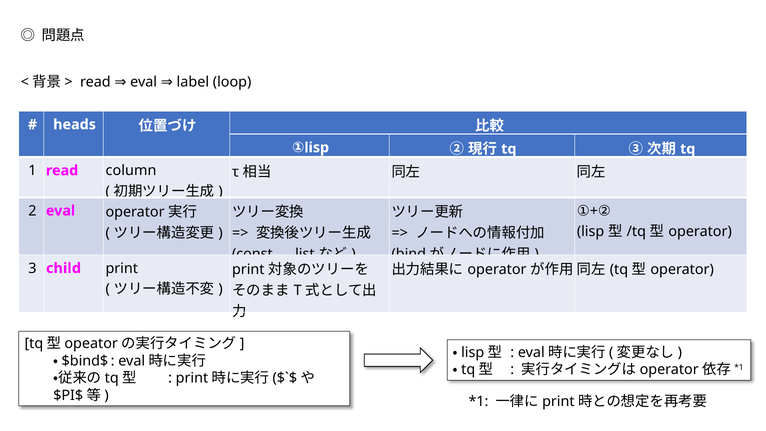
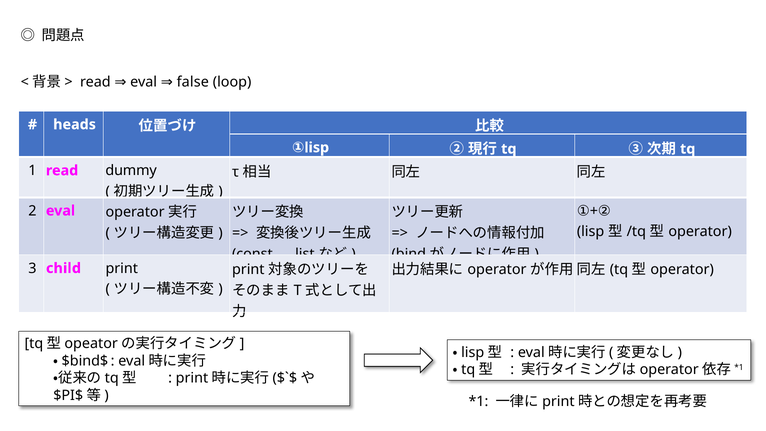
label: label -> false (193, 82)
column: column -> dummy (131, 170)
